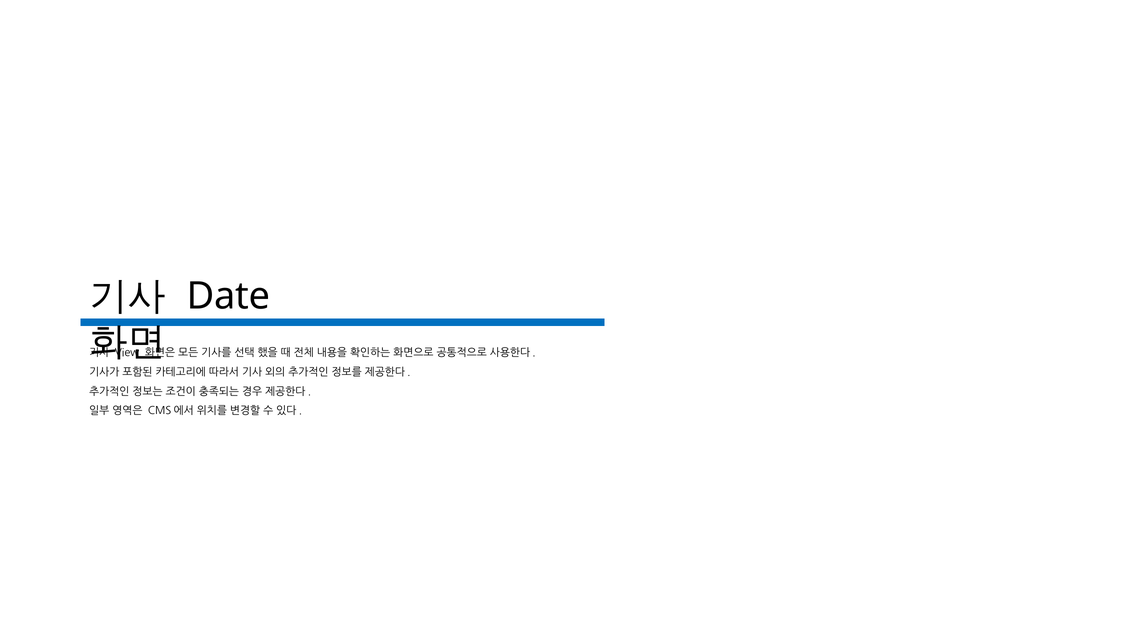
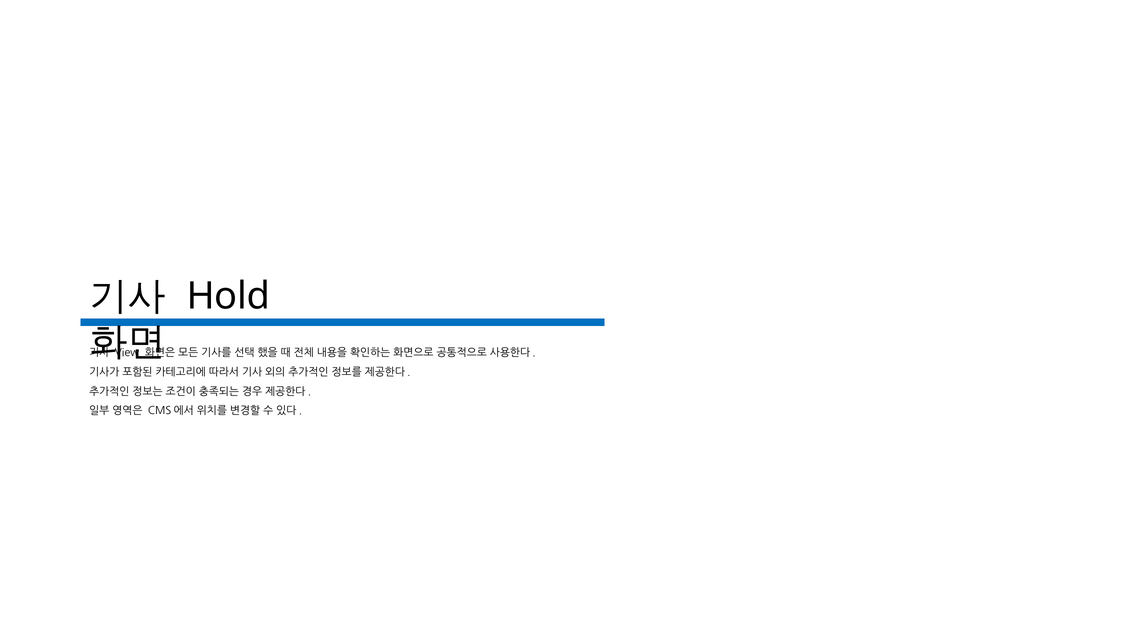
Date: Date -> Hold (228, 296)
